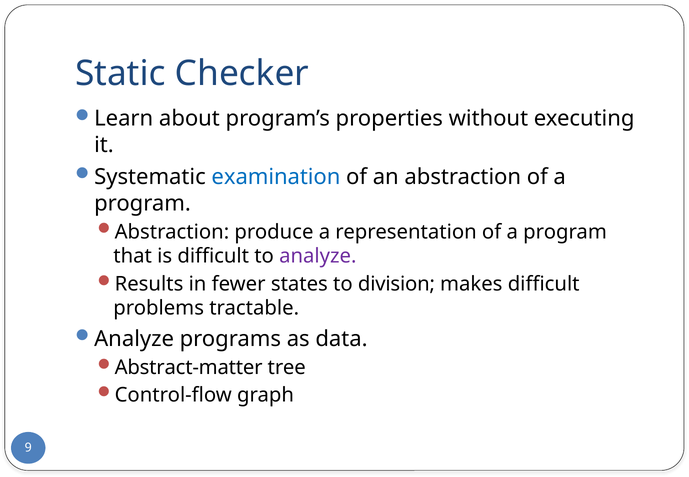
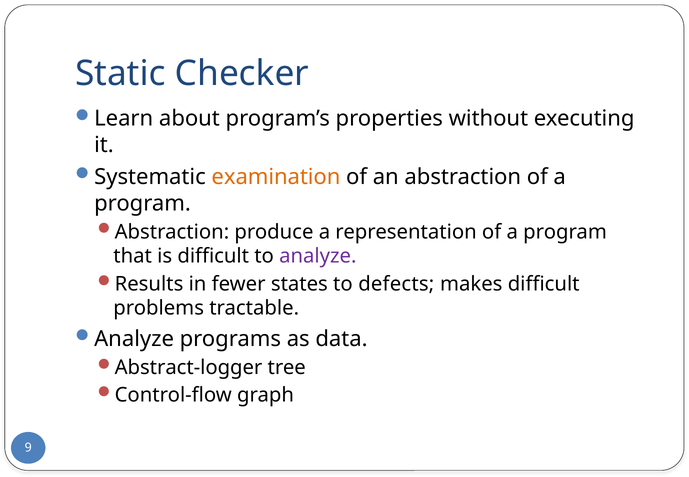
examination colour: blue -> orange (276, 177)
division: division -> defects (396, 284)
Abstract-matter: Abstract-matter -> Abstract-logger (189, 367)
